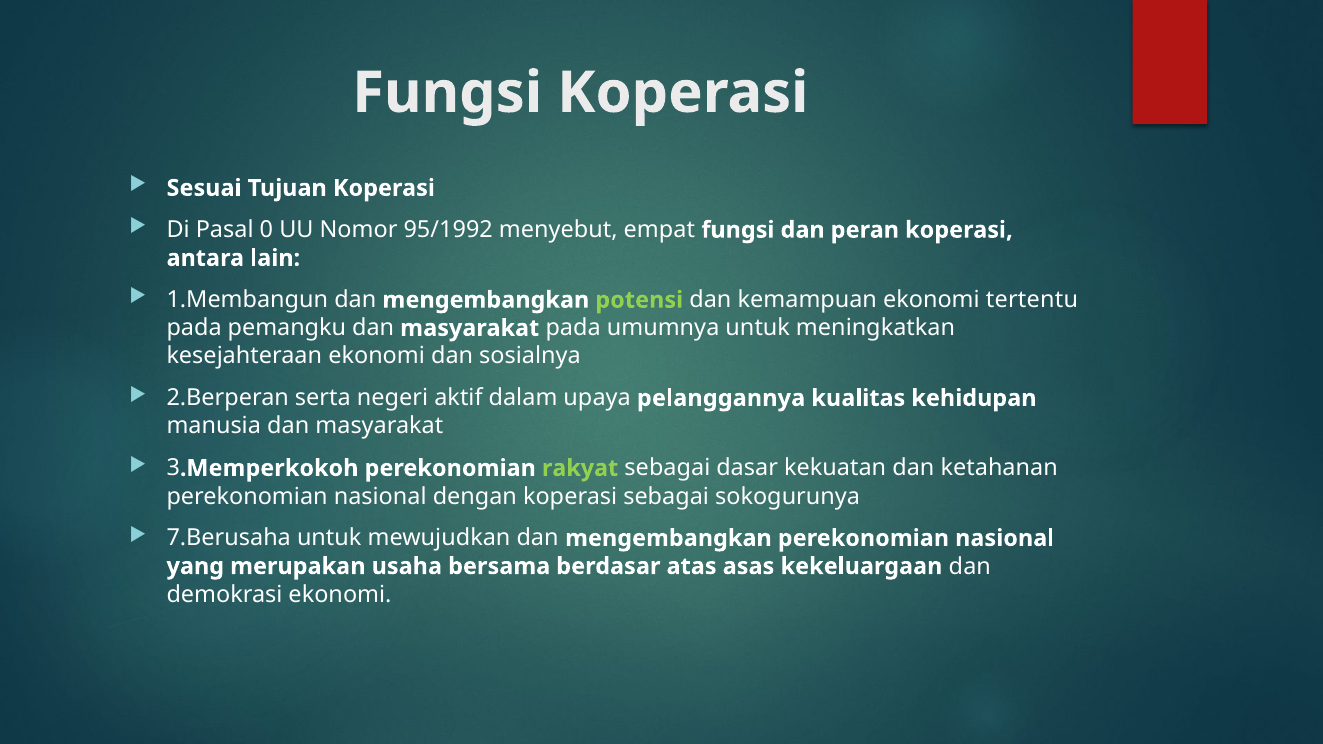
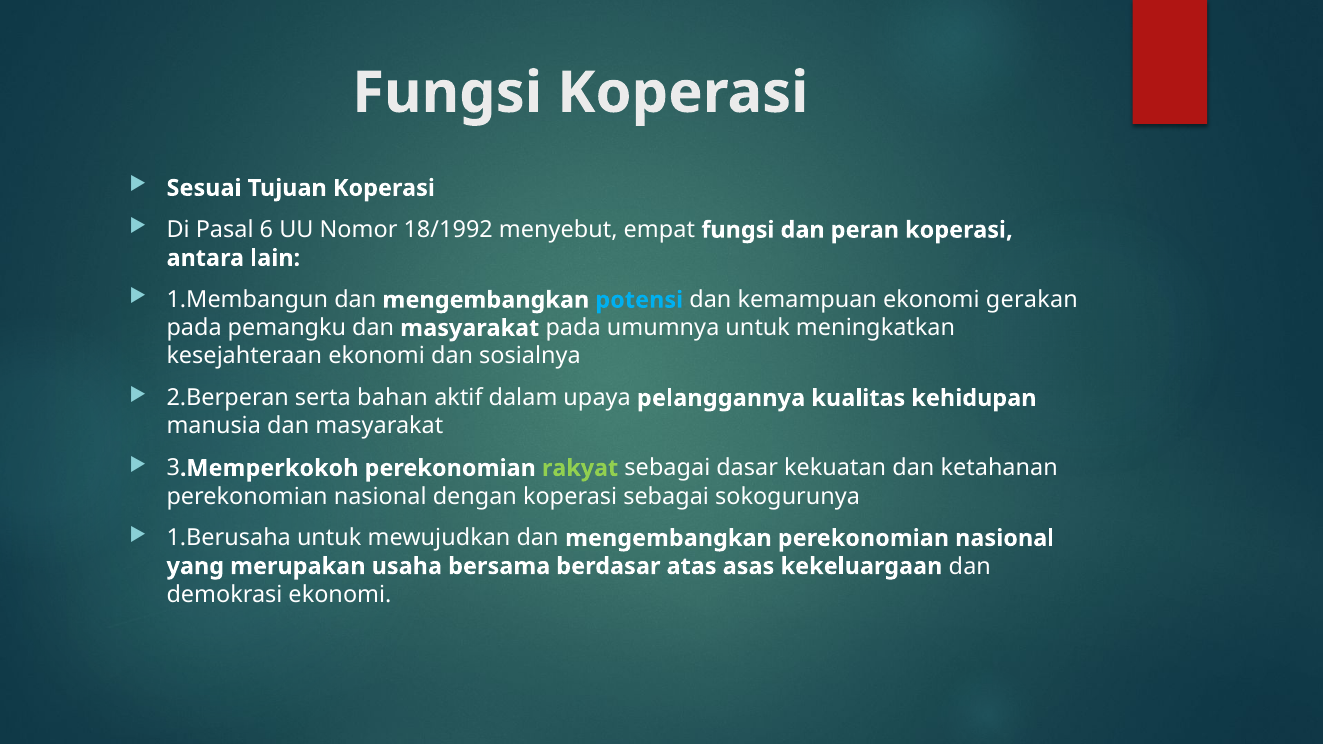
0: 0 -> 6 (266, 230)
95/1992: 95/1992 -> 18/1992 (448, 230)
potensi colour: light green -> light blue (639, 300)
tertentu: tertentu -> gerakan (1032, 300)
negeri: negeri -> bahan (392, 398)
7.Berusaha: 7.Berusaha -> 1.Berusaha (229, 538)
